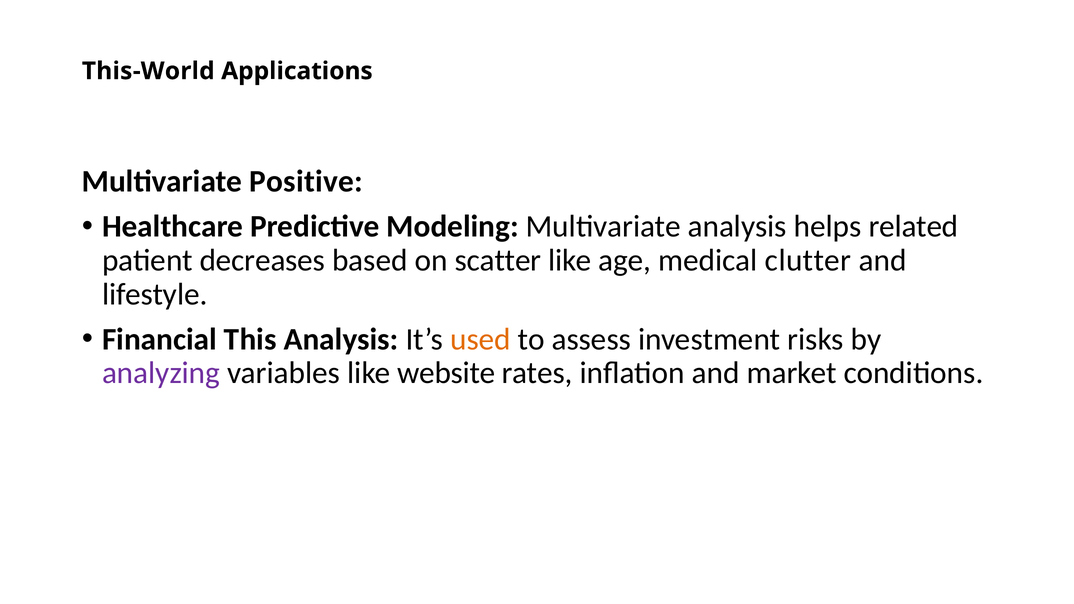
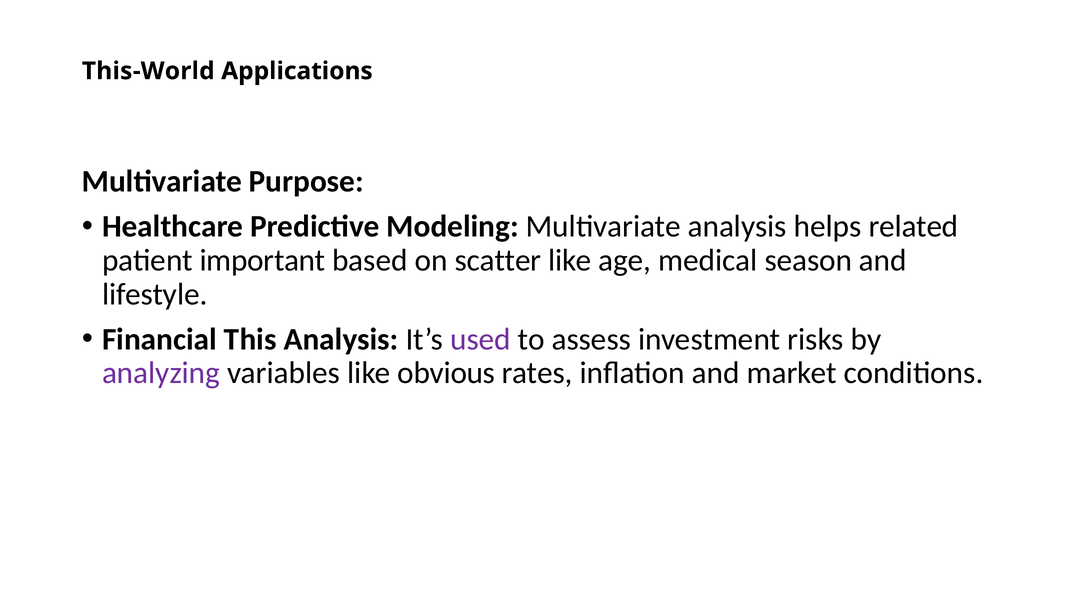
Positive: Positive -> Purpose (306, 182)
decreases: decreases -> important (262, 260)
clutter: clutter -> season (808, 260)
used colour: orange -> purple (481, 339)
website: website -> obvious (446, 373)
